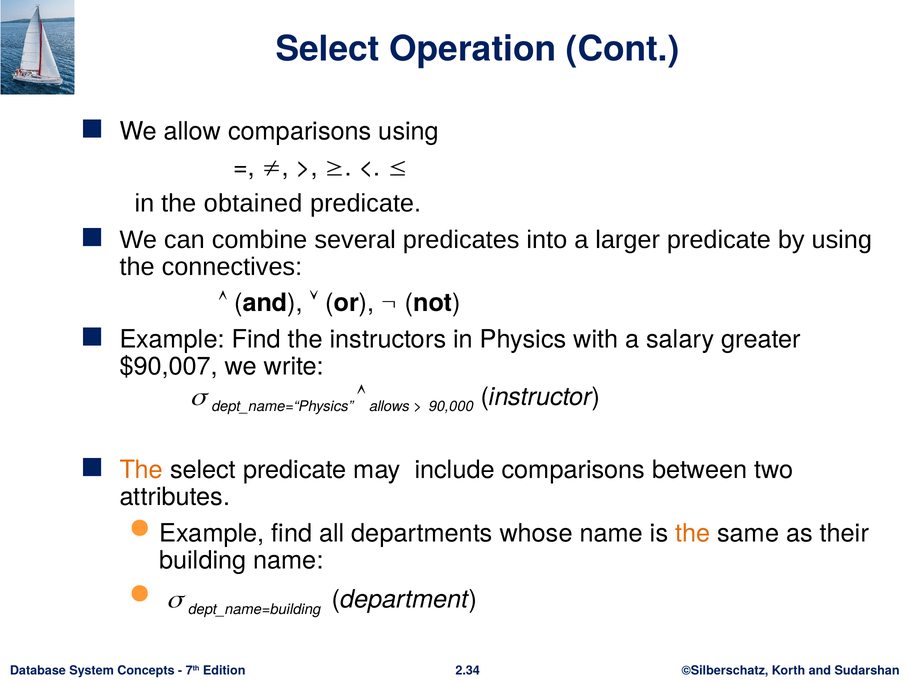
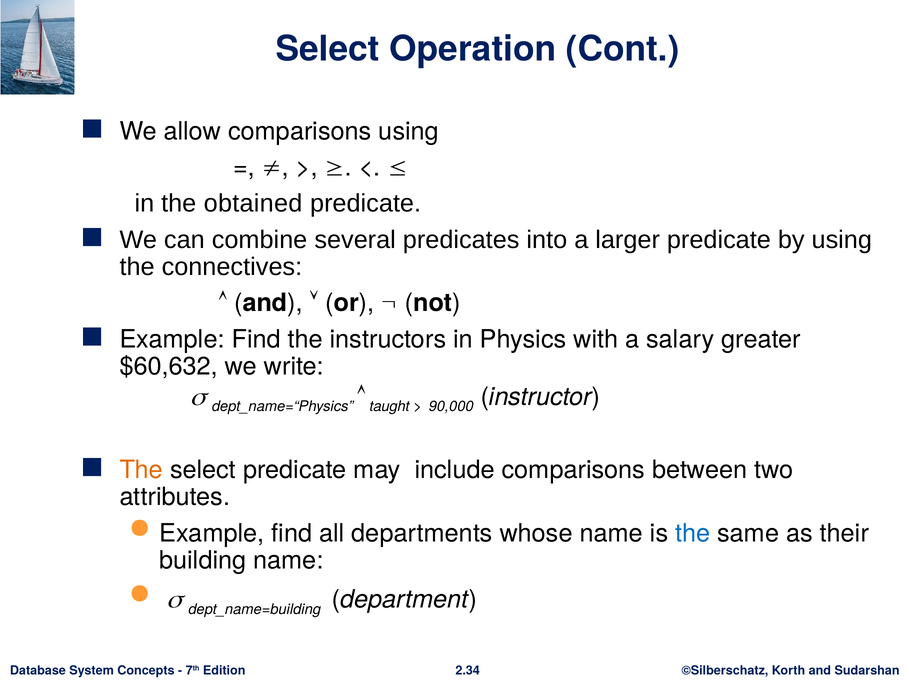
$90,007: $90,007 -> $60,632 (169, 366)
allows: allows -> taught (389, 406)
the colour: orange -> blue (693, 533)
